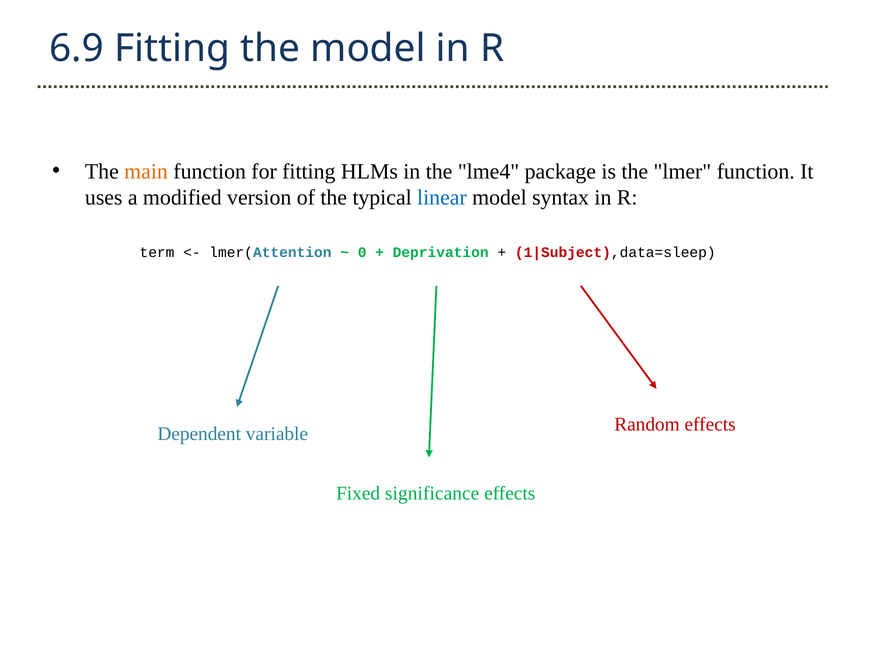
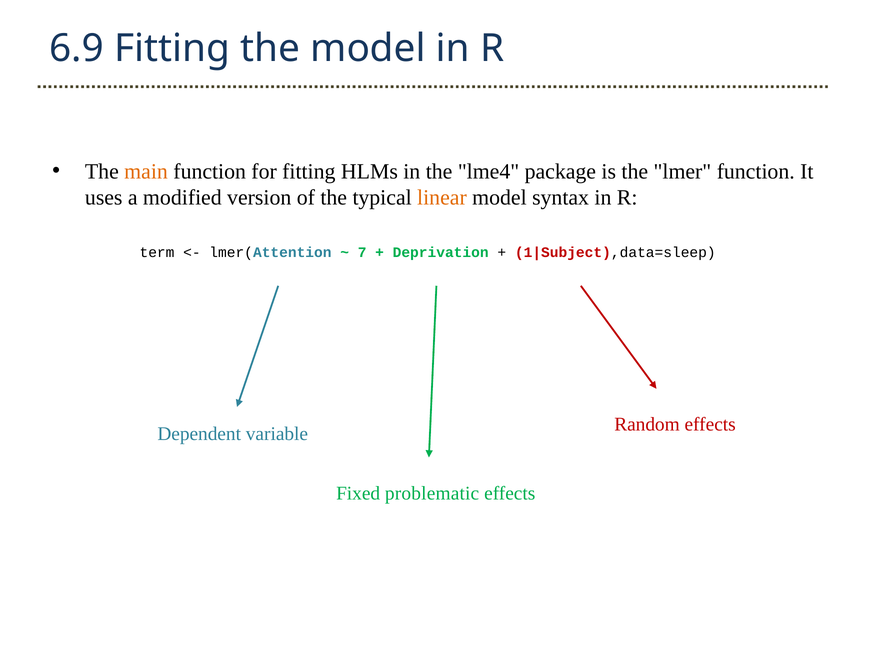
linear colour: blue -> orange (442, 198)
0: 0 -> 7 (362, 253)
significance: significance -> problematic (432, 494)
